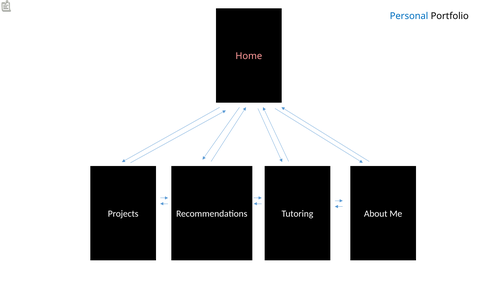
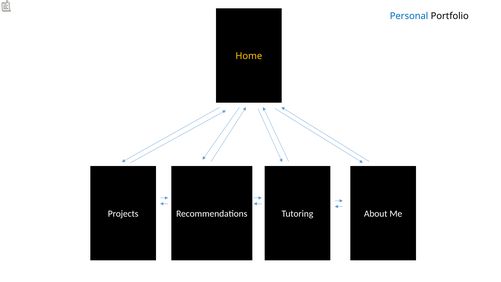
Home colour: pink -> yellow (249, 56)
